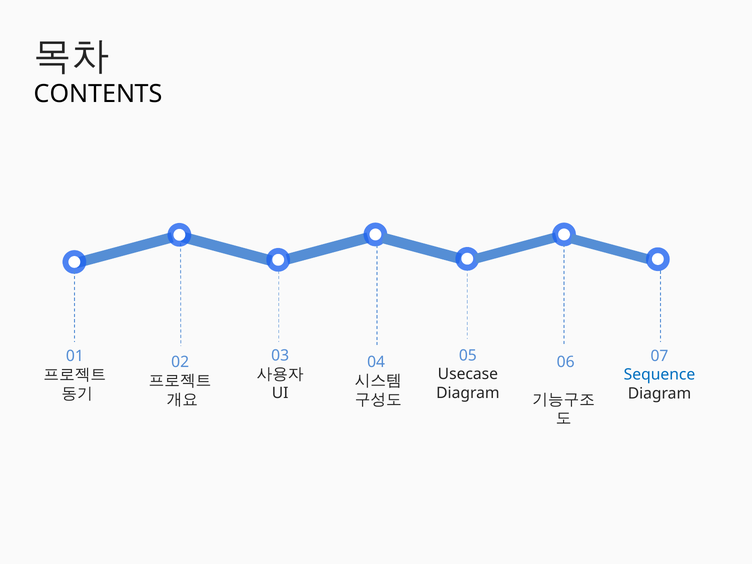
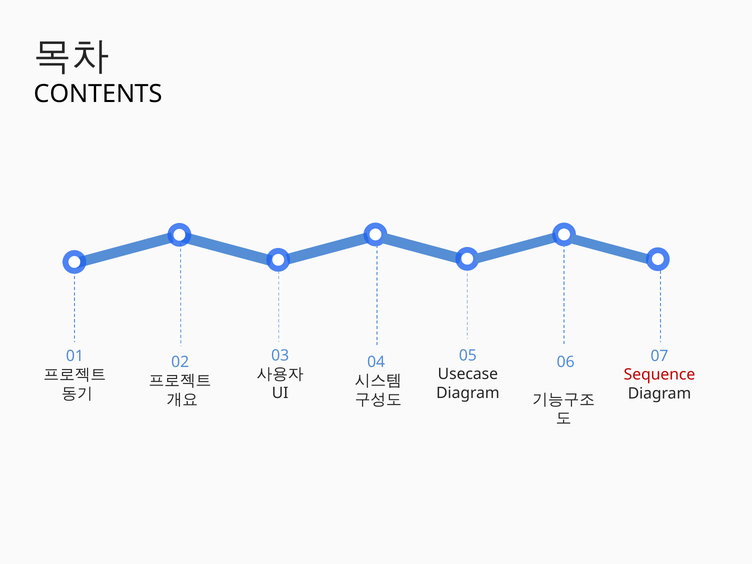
Sequence colour: blue -> red (659, 375)
